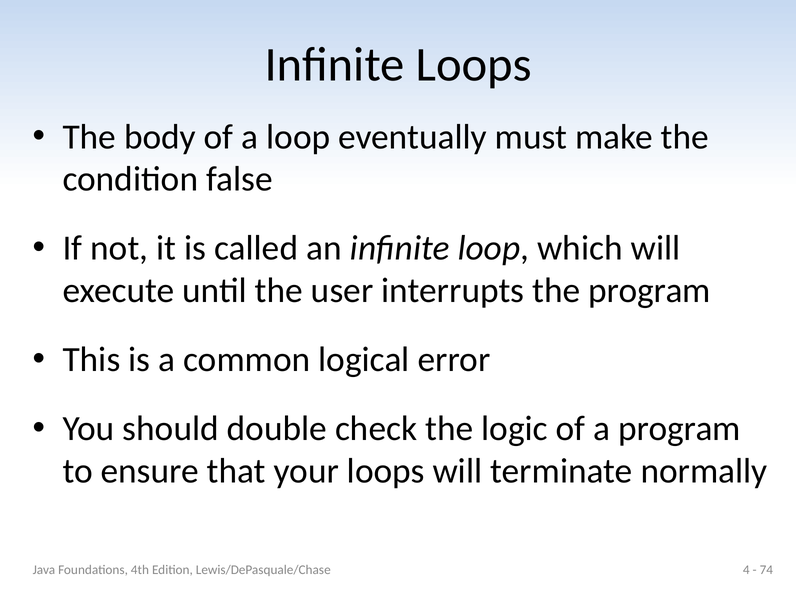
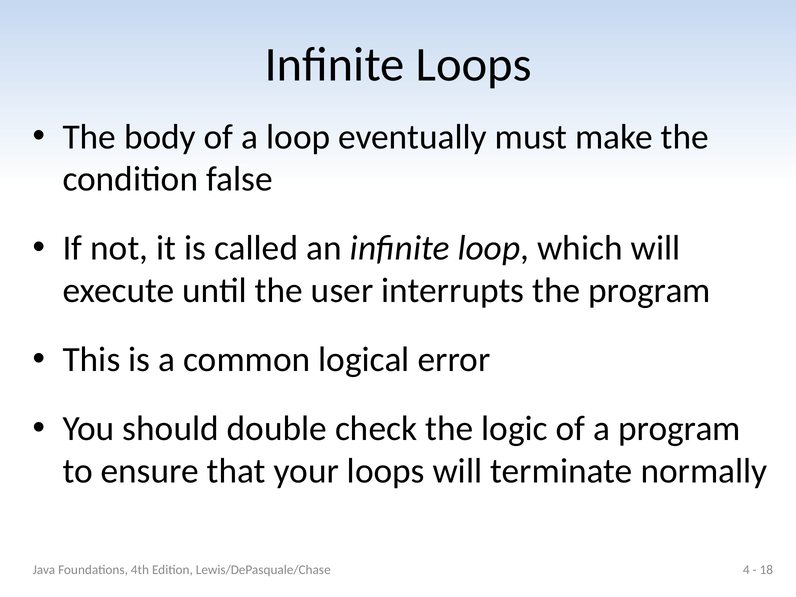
74: 74 -> 18 (766, 570)
